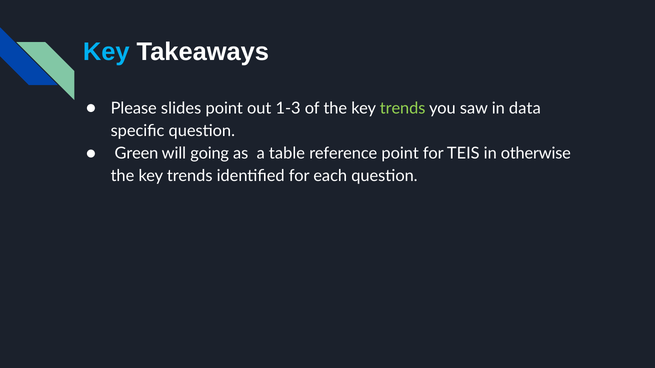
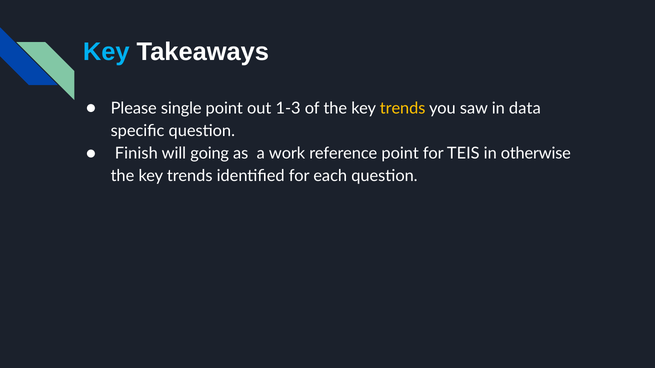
slides: slides -> single (181, 108)
trends colour: light green -> yellow (403, 108)
Green: Green -> Finish (136, 154)
table: table -> work (287, 154)
